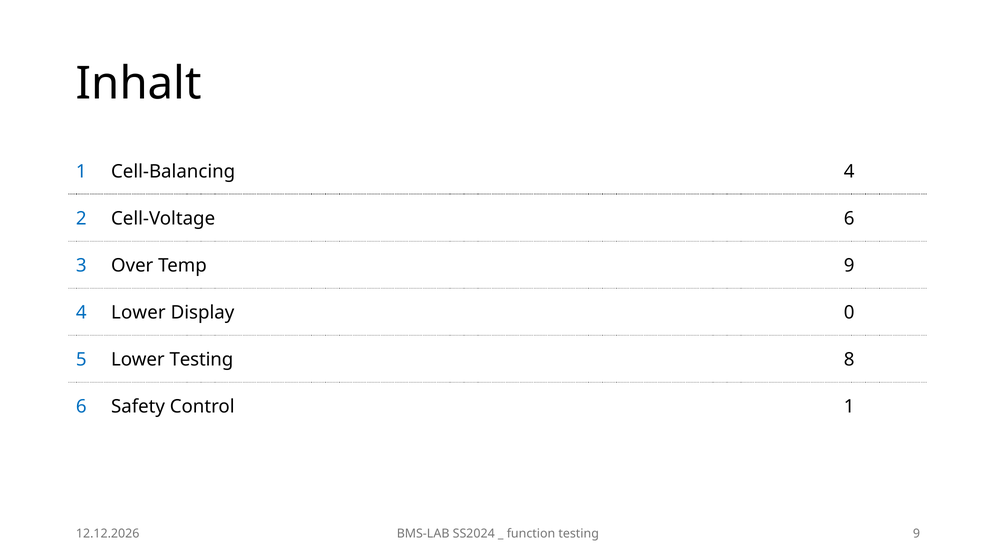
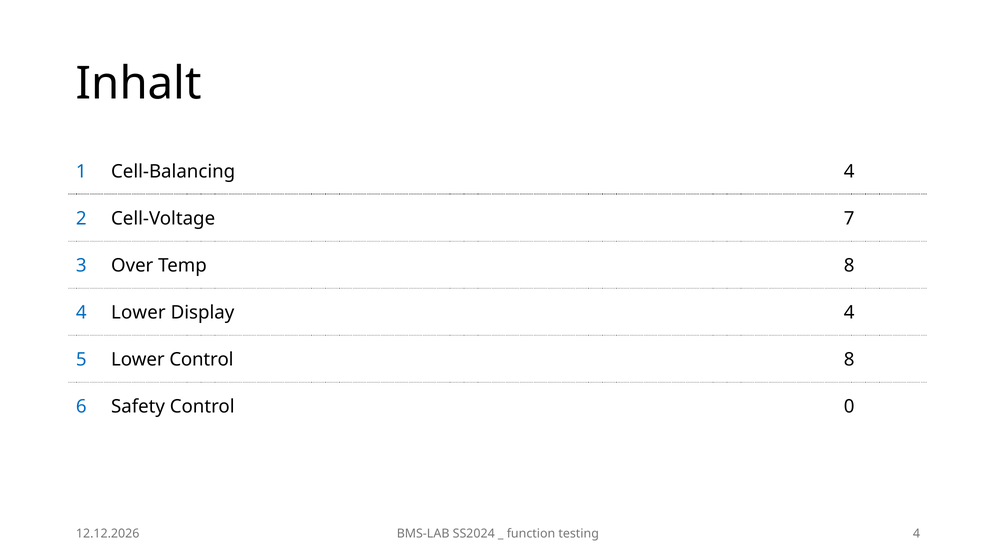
Cell-Voltage 6: 6 -> 7 (849, 219)
Temp 9: 9 -> 8 (849, 266)
Display 0: 0 -> 4 (849, 313)
Lower Testing: Testing -> Control (201, 360)
Control 1: 1 -> 0 (849, 407)
testing 9: 9 -> 4 (917, 534)
